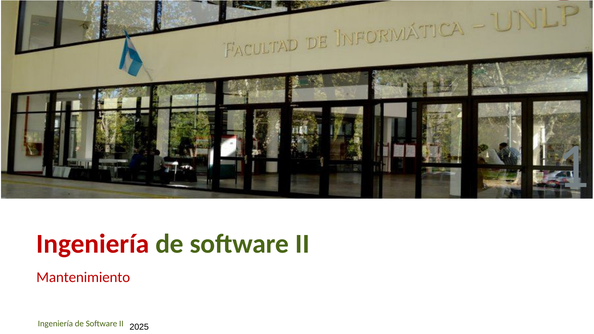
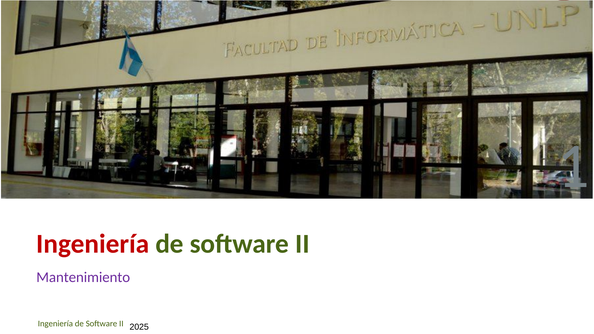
Mantenimiento colour: red -> purple (83, 278)
